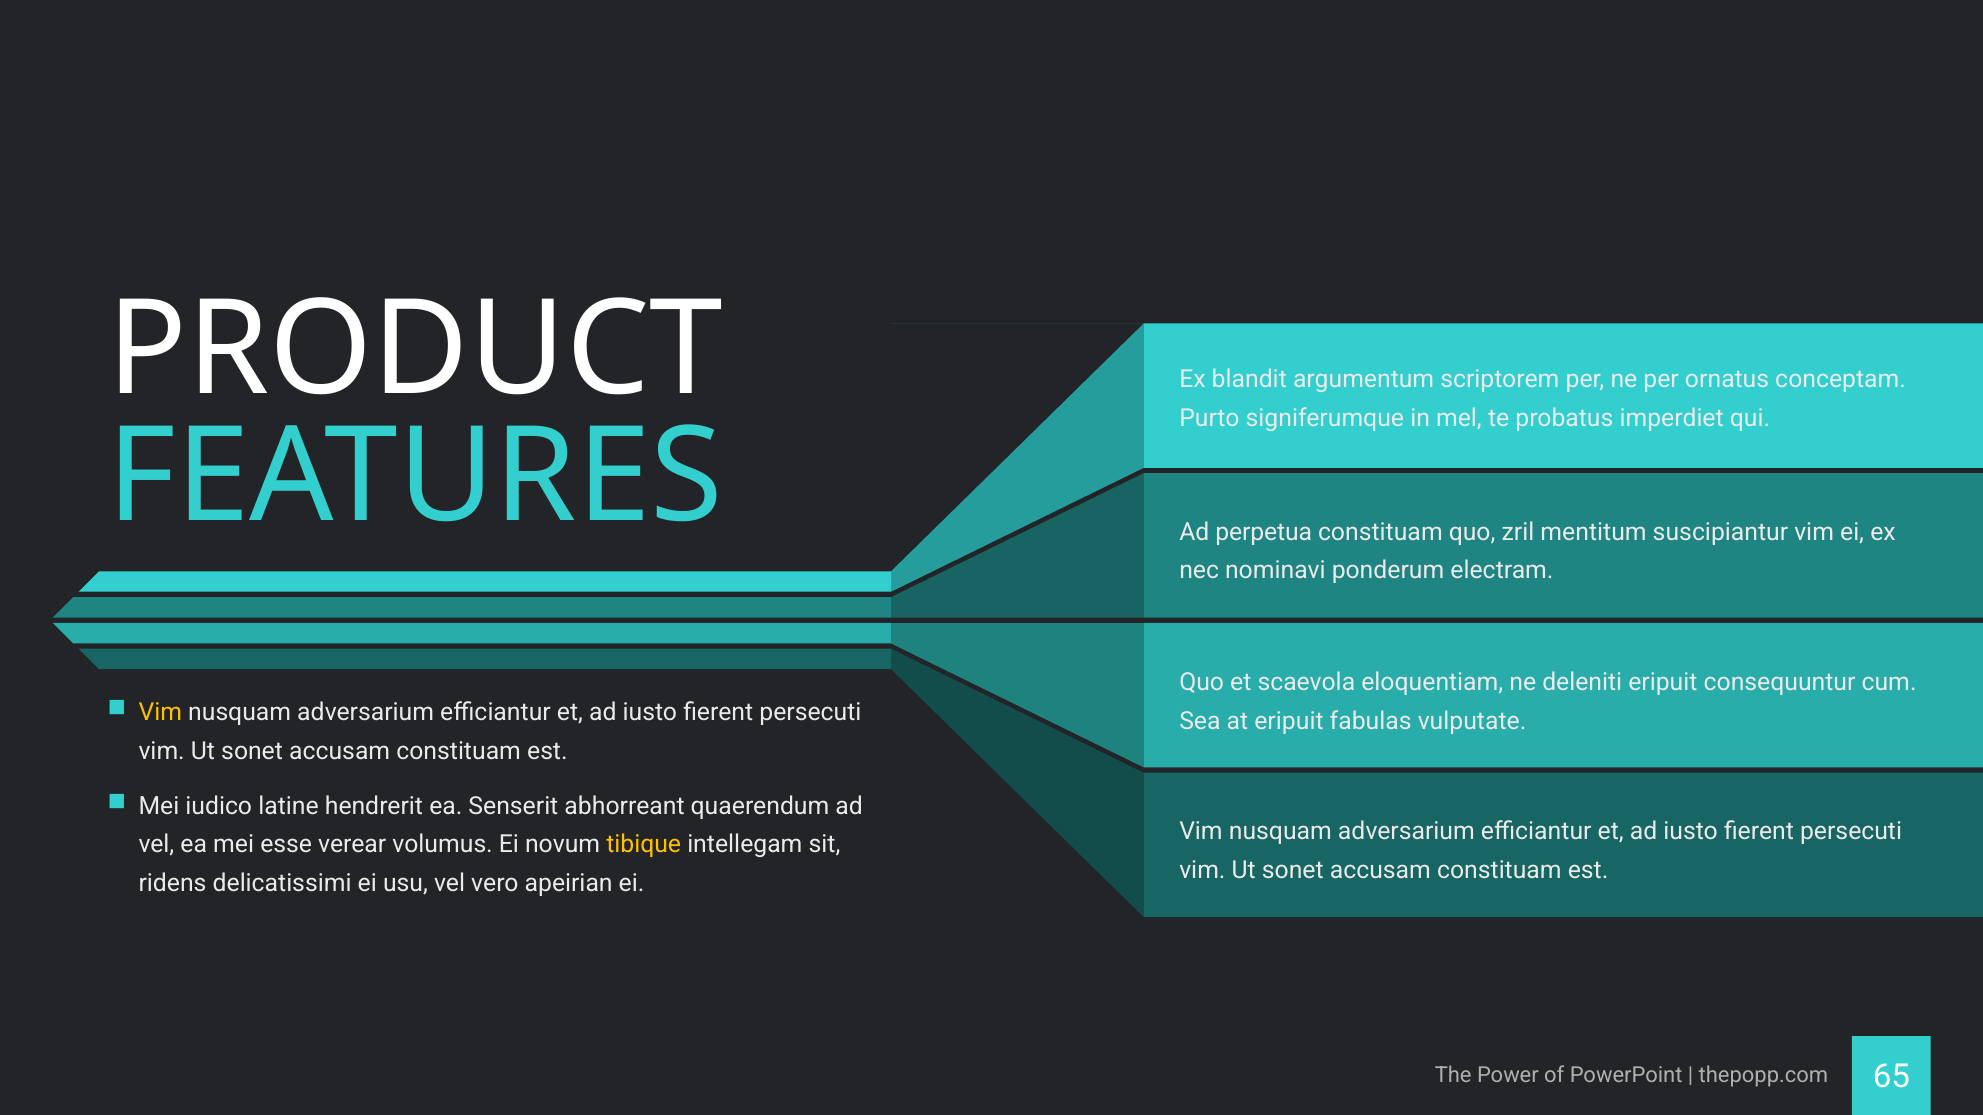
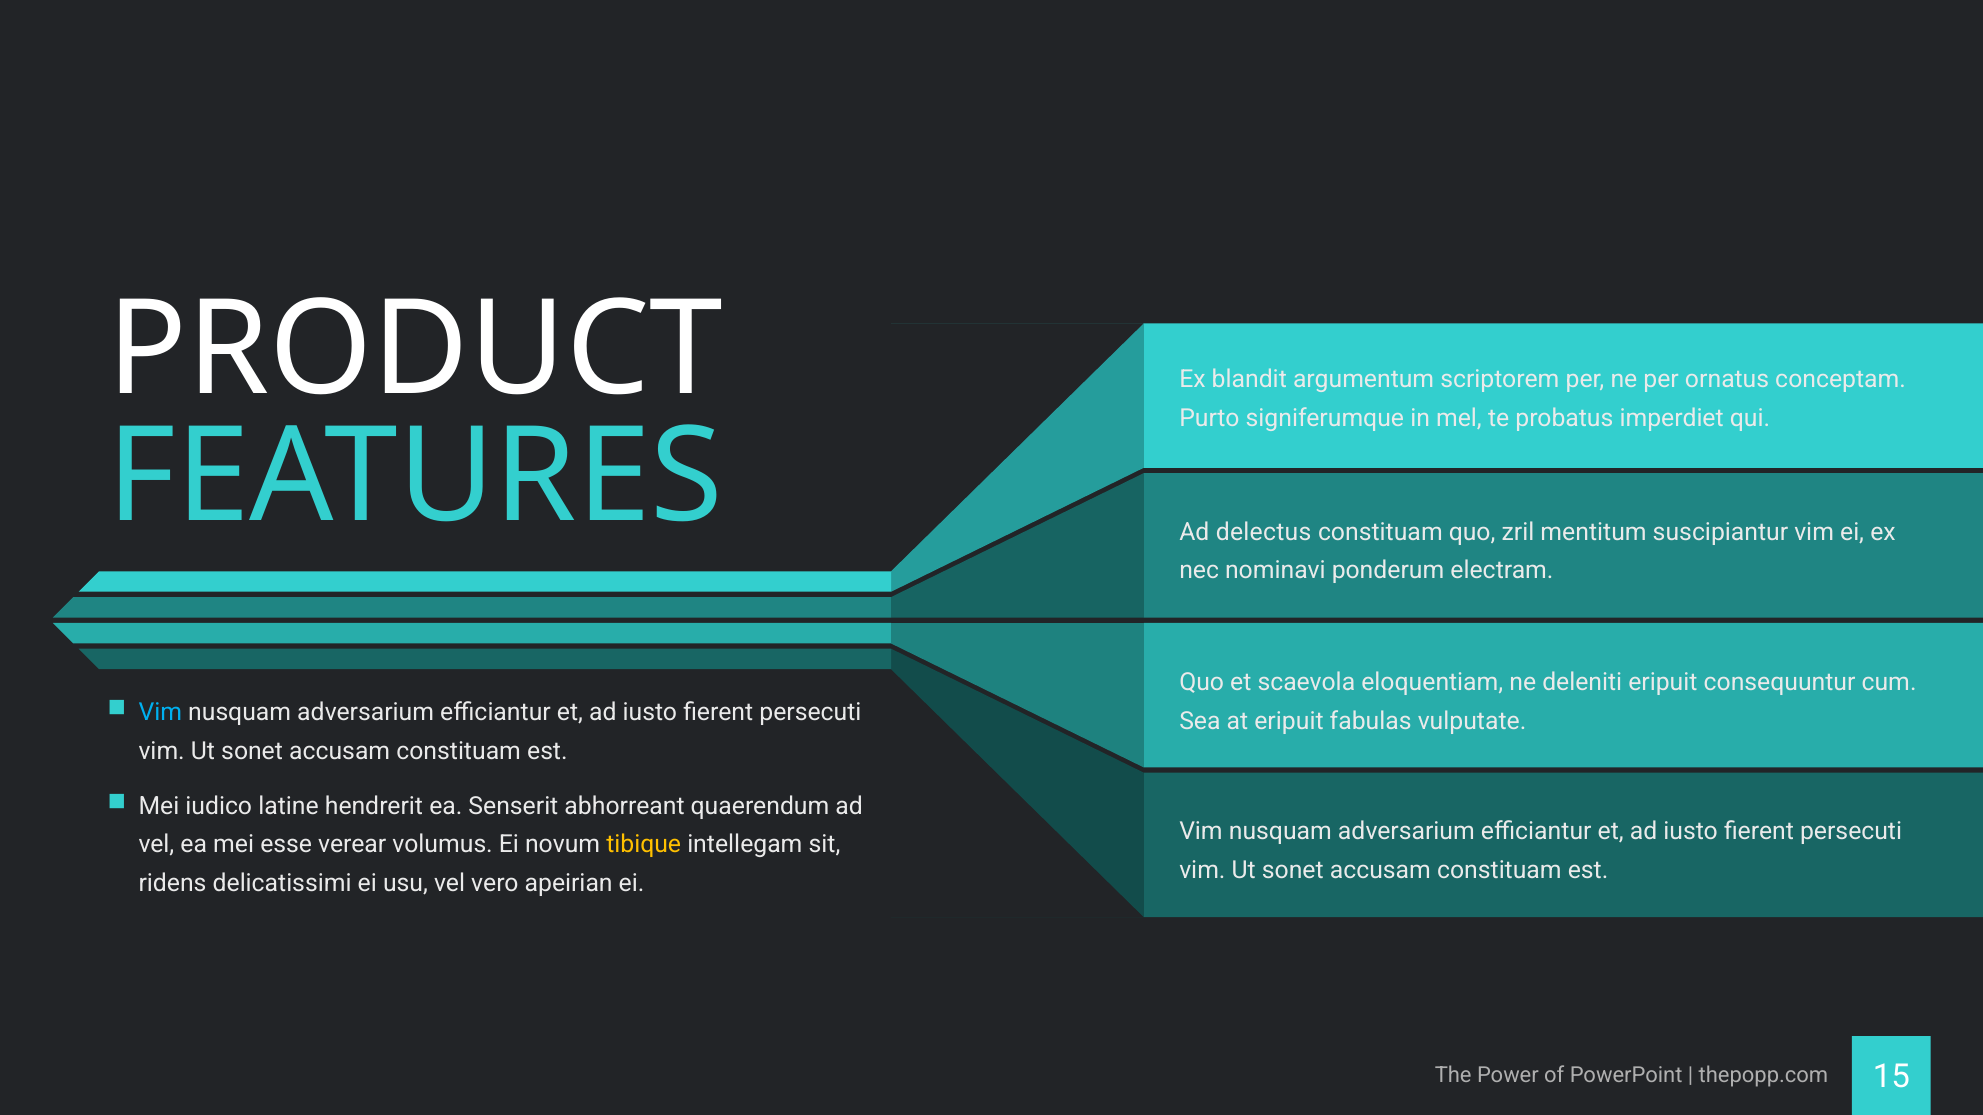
perpetua: perpetua -> delectus (1264, 532)
Vim colour: yellow -> light blue (160, 712)
65: 65 -> 15 (1891, 1077)
